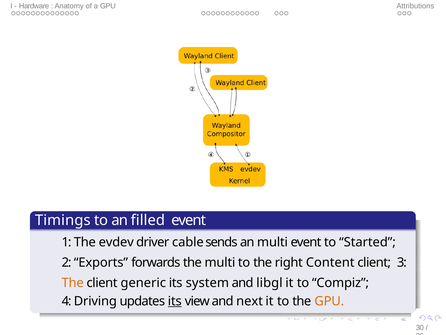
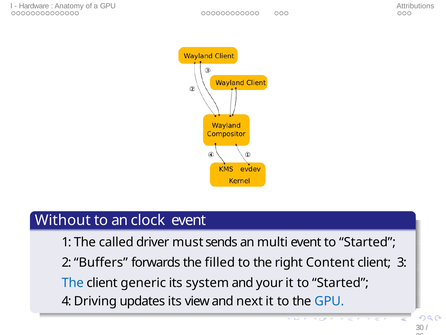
Timings: Timings -> Without (63, 220)
filled: filled -> clock (148, 220)
evdev: evdev -> called (116, 242)
cable: cable -> must (188, 242)
Exports: Exports -> Buffers (101, 262)
the multi: multi -> filled (220, 262)
The colour: orange -> blue (73, 283)
libgl: libgl -> your (270, 283)
it to Compiz: Compiz -> Started (340, 283)
its underline: present -> none (175, 301)
GPU colour: orange -> blue (329, 301)
